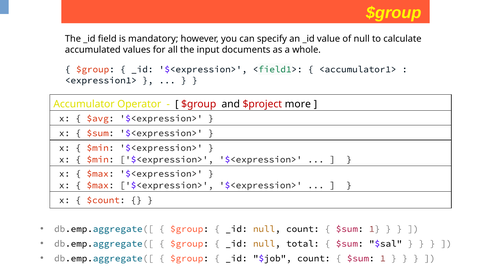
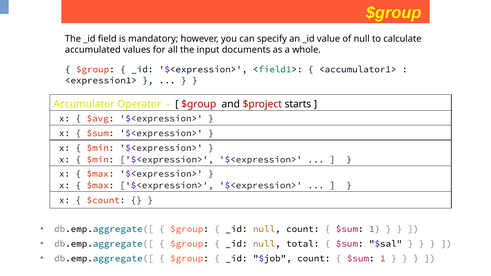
more: more -> starts (298, 104)
